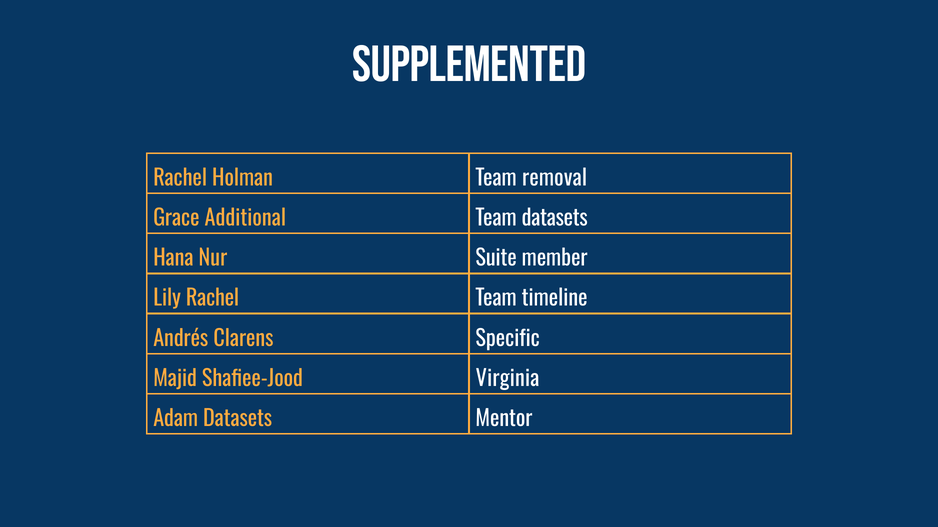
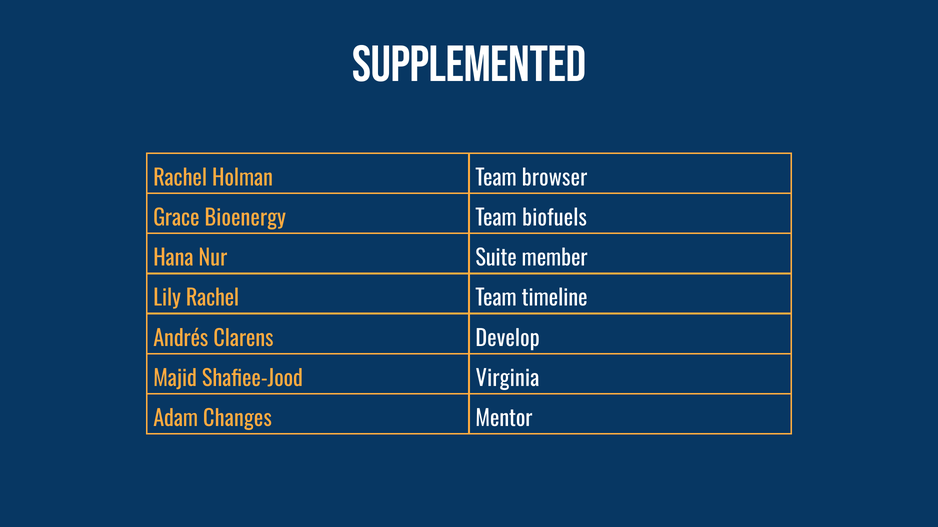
removal: removal -> browser (555, 179)
Additional: Additional -> Bioenergy (245, 219)
Team datasets: datasets -> biofuels (555, 219)
Specific: Specific -> Develop (508, 339)
Adam Datasets: Datasets -> Changes (237, 419)
